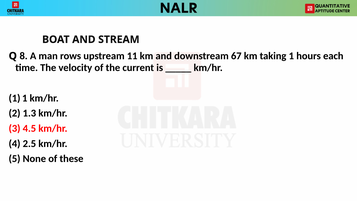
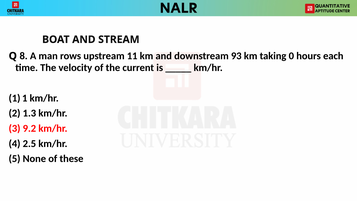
67: 67 -> 93 (236, 56)
1: 1 -> 0 (291, 56)
4.5: 4.5 -> 9.2 (29, 128)
